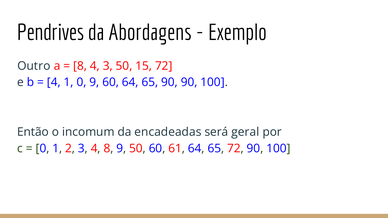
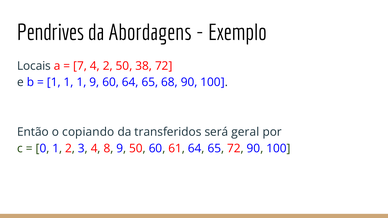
Outro: Outro -> Locais (34, 66)
8: 8 -> 7 (80, 66)
4 3: 3 -> 2 (108, 66)
15: 15 -> 38 (144, 66)
4: 4 -> 1 (54, 82)
0: 0 -> 1 (81, 82)
65 90: 90 -> 68 (170, 82)
incomum: incomum -> copiando (88, 132)
encadeadas: encadeadas -> transferidos (168, 132)
